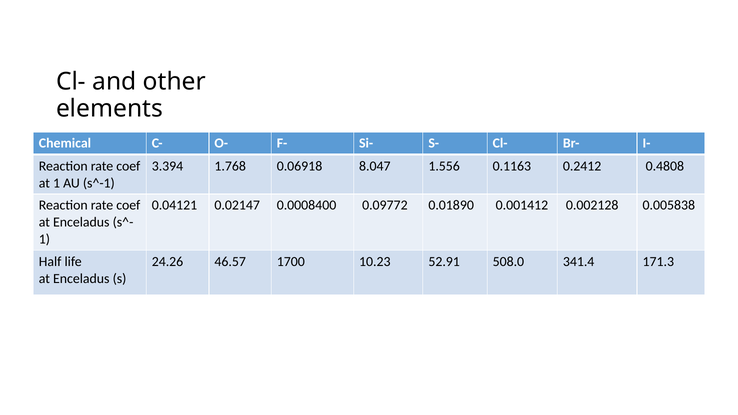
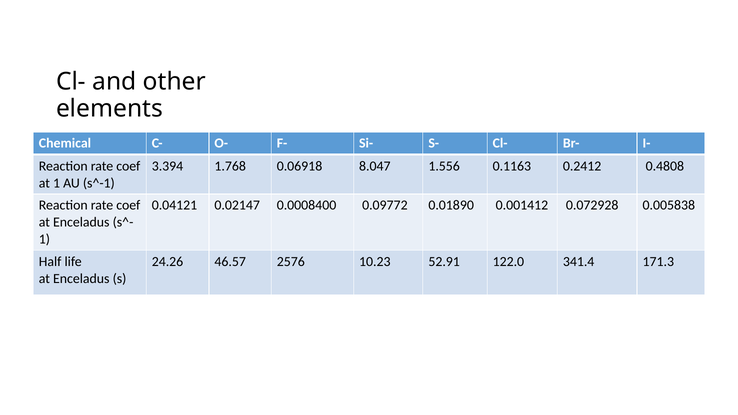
0.002128: 0.002128 -> 0.072928 (592, 205)
1700: 1700 -> 2576 (291, 262)
508.0: 508.0 -> 122.0 (508, 262)
